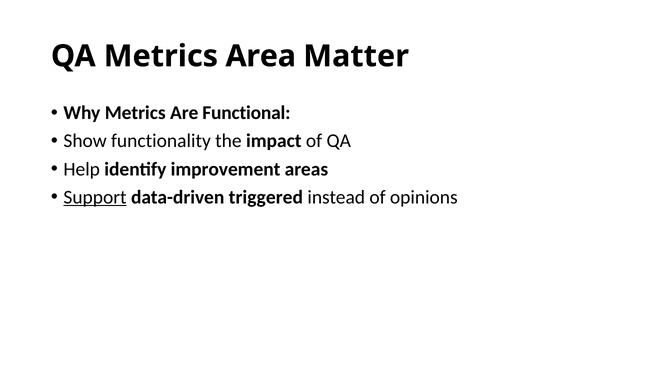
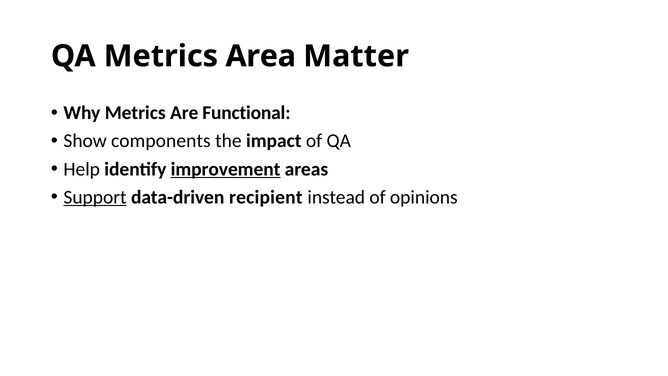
functionality: functionality -> components (161, 141)
improvement underline: none -> present (226, 169)
triggered: triggered -> recipient (266, 197)
